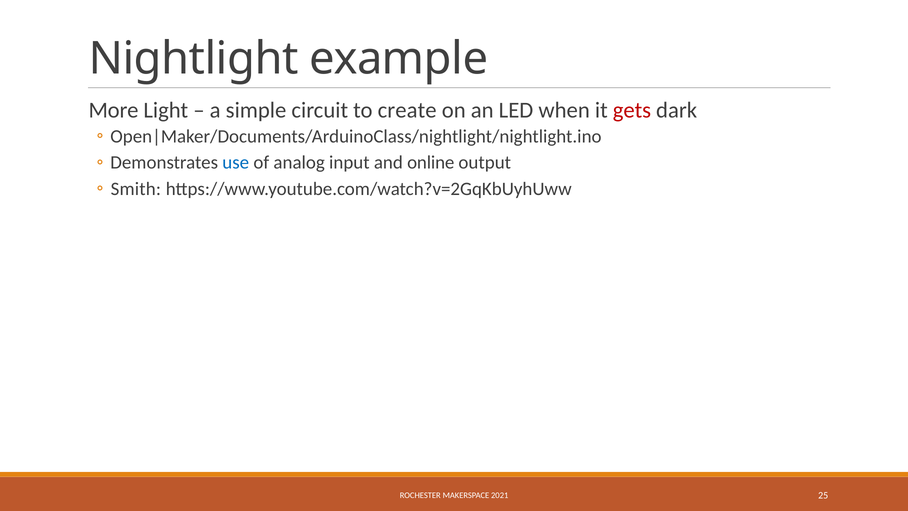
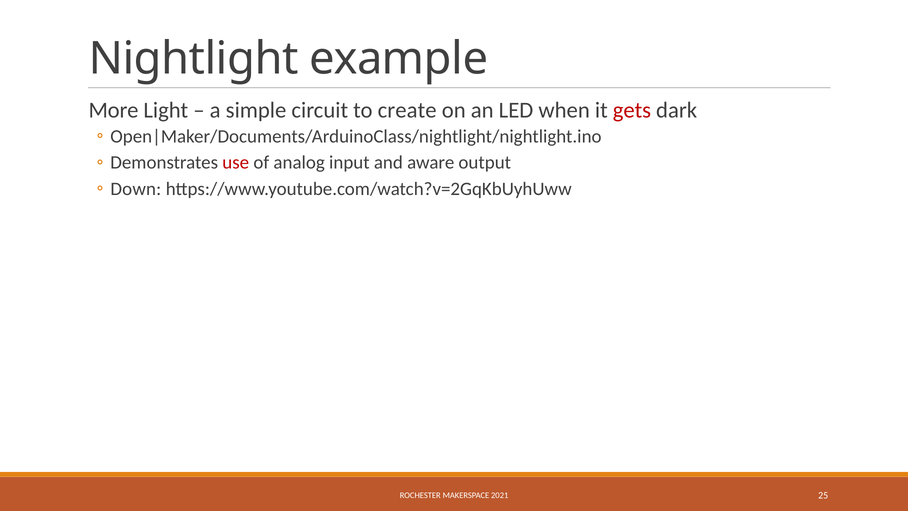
use colour: blue -> red (236, 163)
online: online -> aware (431, 163)
Smith: Smith -> Down (136, 189)
